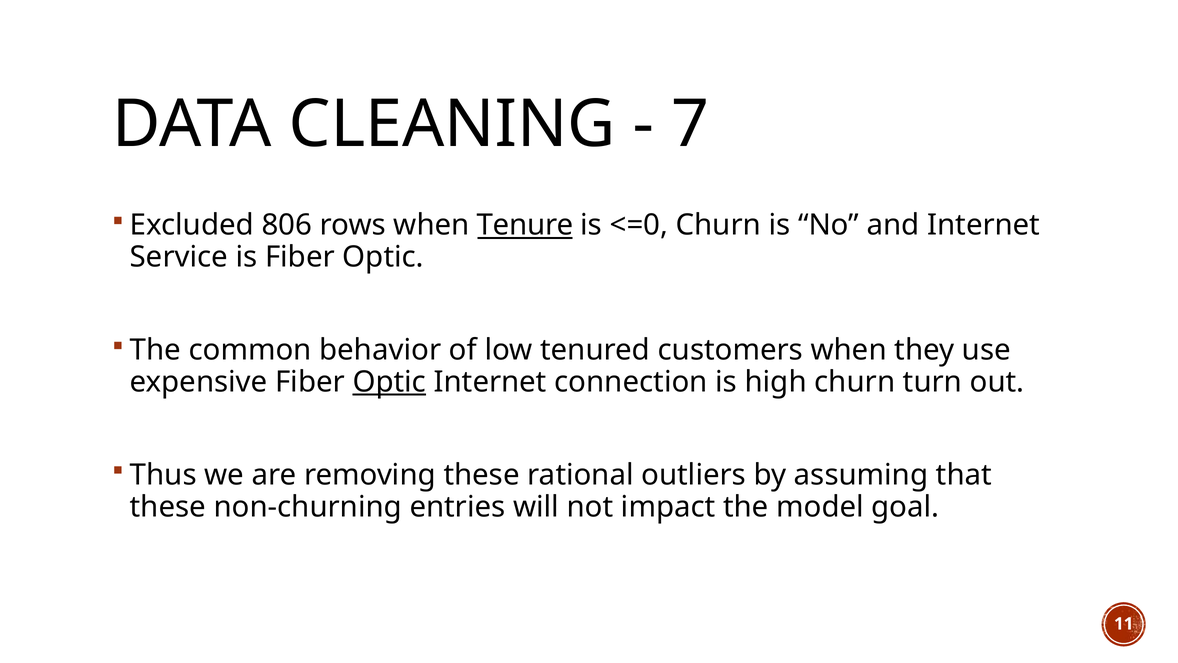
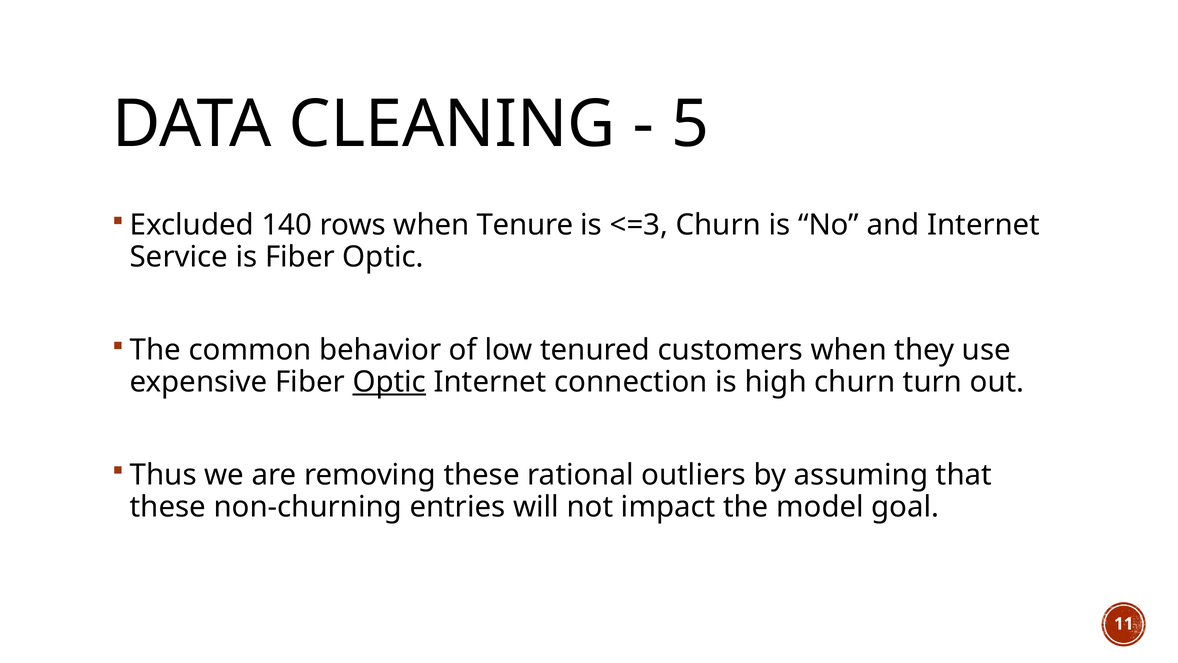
7: 7 -> 5 (690, 124)
806: 806 -> 140 (287, 225)
Tenure underline: present -> none (525, 225)
<=0: <=0 -> <=3 (639, 225)
